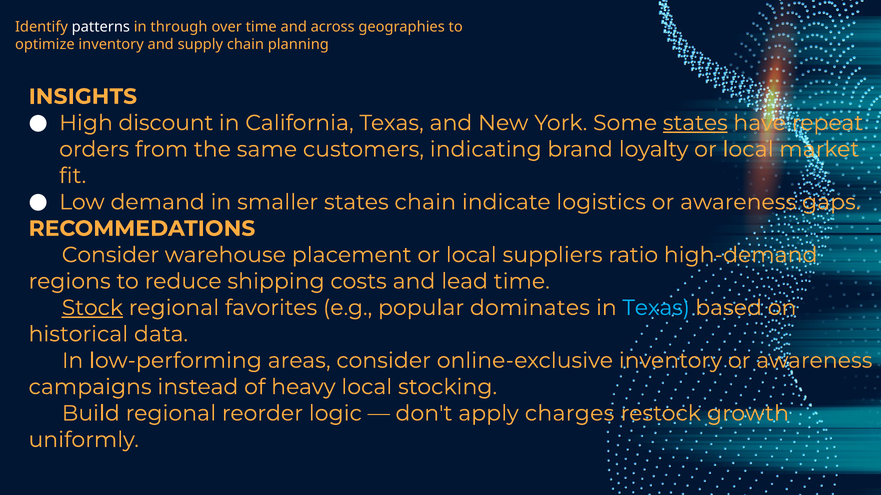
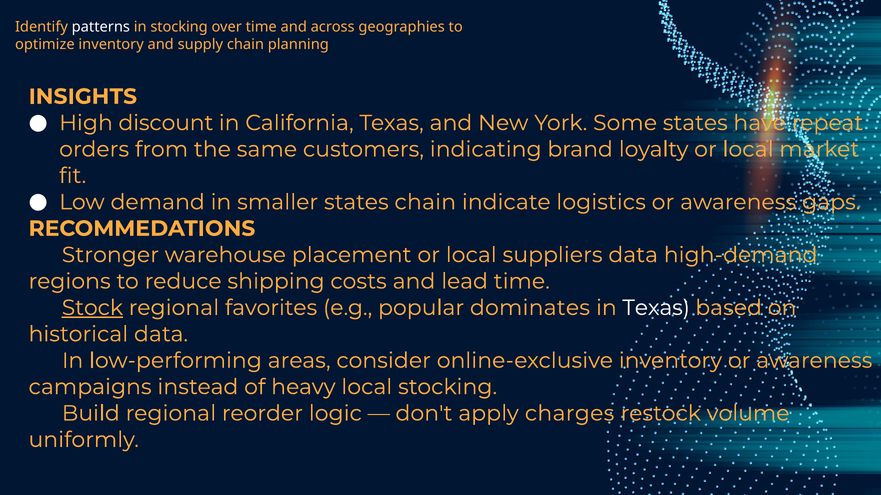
in through: through -> stocking (179, 27)
states underline: present -> none (695, 123)
Consider: Consider -> Stronger (110, 255)
suppliers ratio: ratio -> data (633, 255)
Texas colour: light blue -> white (656, 308)
growth: growth -> volume (748, 414)
